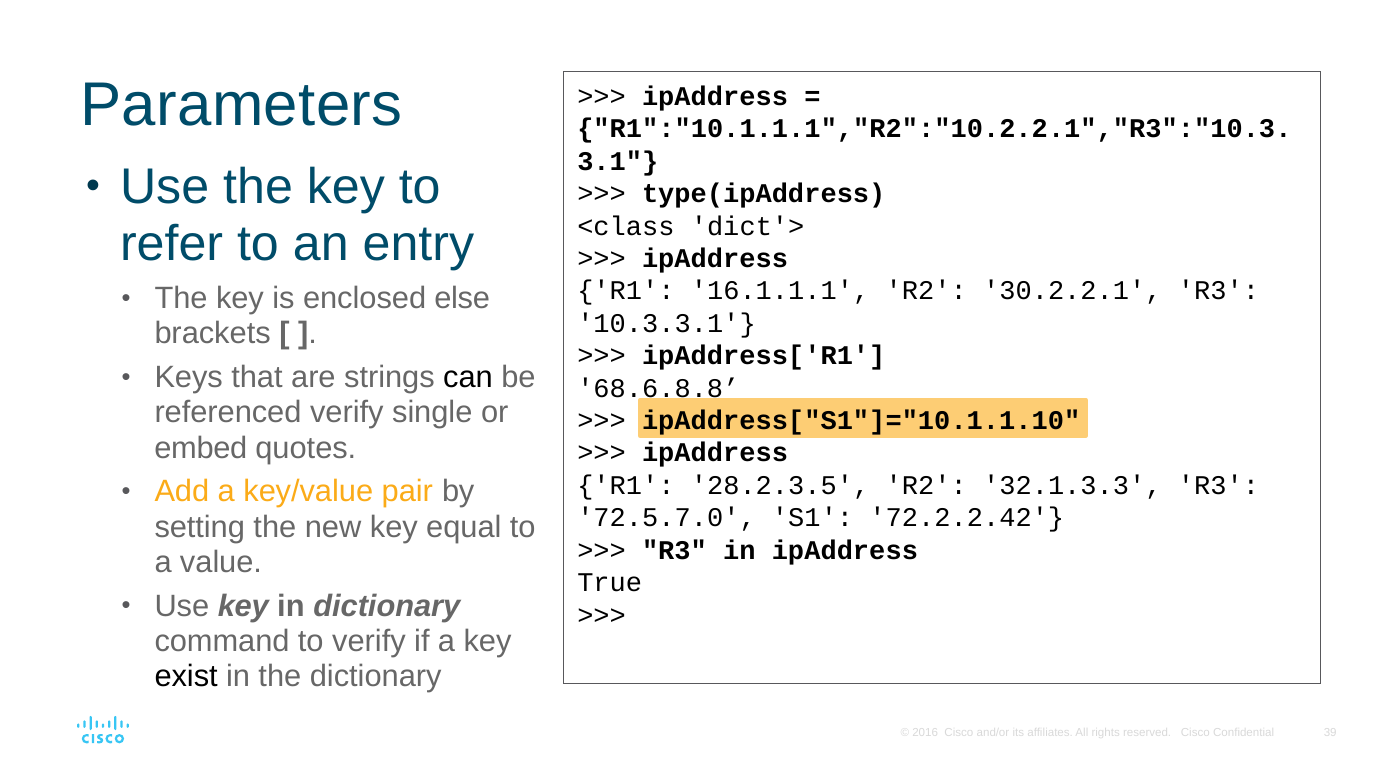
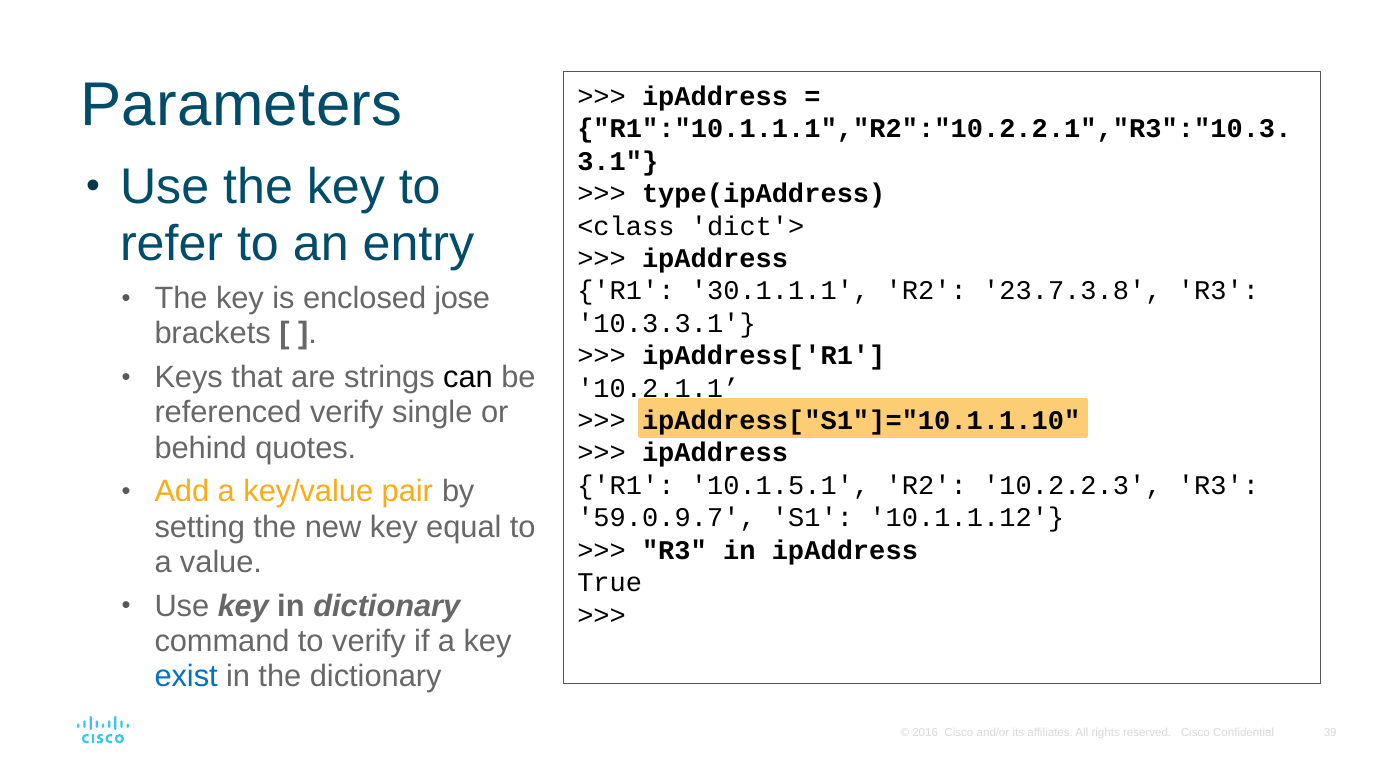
16.1.1.1: 16.1.1.1 -> 30.1.1.1 (780, 291)
30.2.2.1: 30.2.2.1 -> 23.7.3.8 (1072, 291)
else: else -> jose (462, 299)
68.6.8.8: 68.6.8.8 -> 10.2.1.1 (658, 388)
embed: embed -> behind (201, 448)
28.2.3.5: 28.2.3.5 -> 10.1.5.1 (780, 486)
32.1.3.3: 32.1.3.3 -> 10.2.2.3 (1072, 486)
72.5.7.0: 72.5.7.0 -> 59.0.9.7 (667, 518)
72.2.2.42: 72.2.2.42 -> 10.1.1.12 (967, 518)
exist colour: black -> blue (186, 676)
